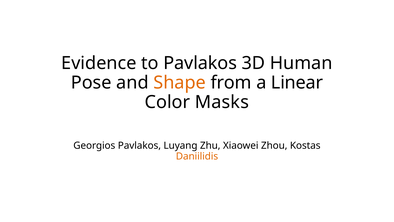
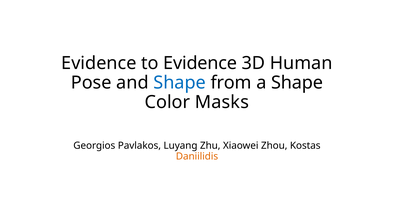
to Pavlakos: Pavlakos -> Evidence (200, 63)
Shape colour: orange -> blue (180, 83)
a Linear: Linear -> Shape (297, 83)
